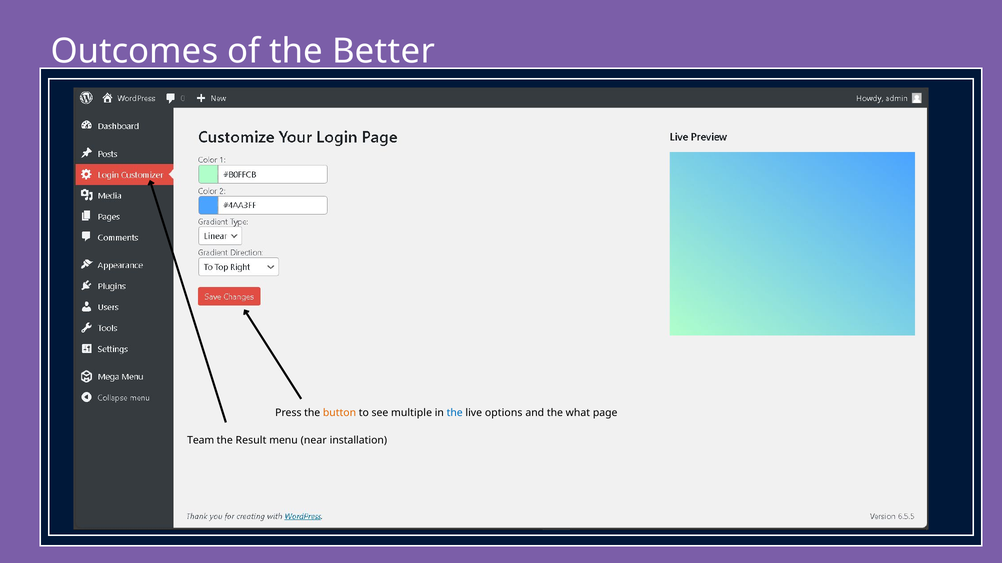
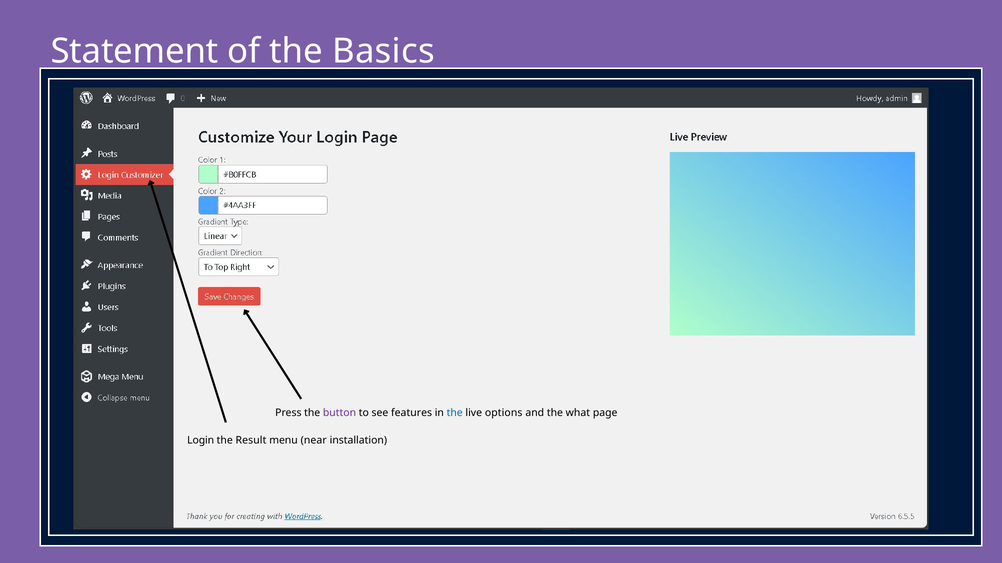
Outcomes: Outcomes -> Statement (135, 51)
Better: Better -> Basics (384, 51)
button colour: orange -> purple (340, 413)
multiple: multiple -> features (412, 413)
Team: Team -> Login (201, 441)
